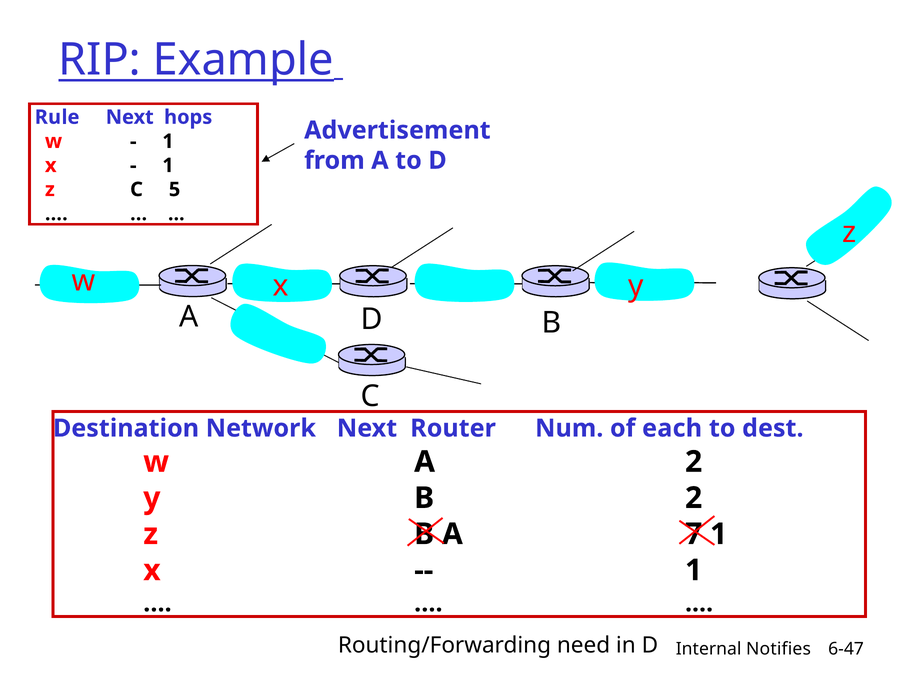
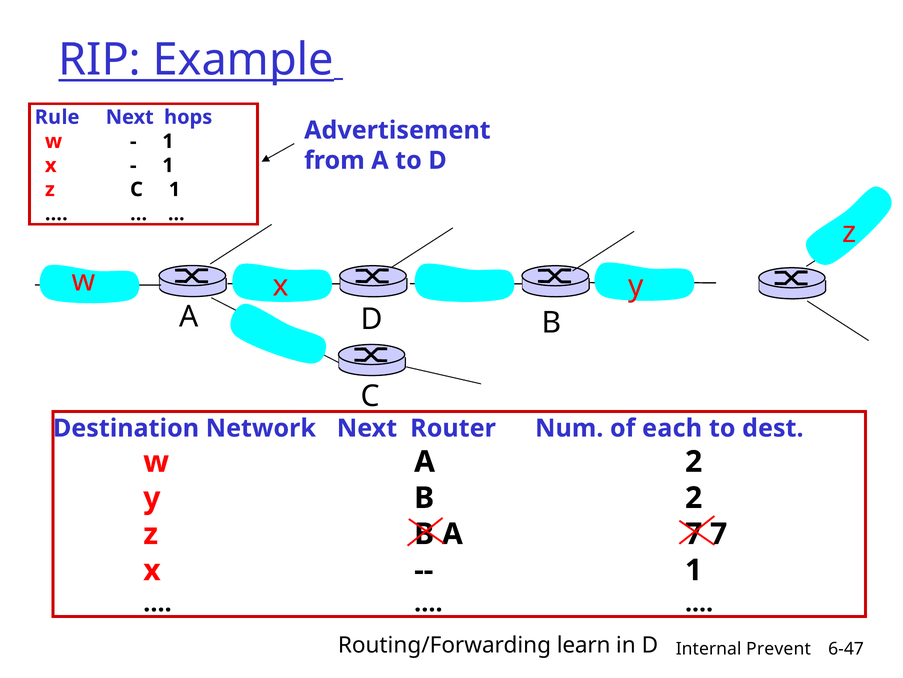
C 5: 5 -> 1 (175, 189)
7 1: 1 -> 7 (719, 534)
need: need -> learn (584, 644)
Notifies: Notifies -> Prevent (779, 648)
